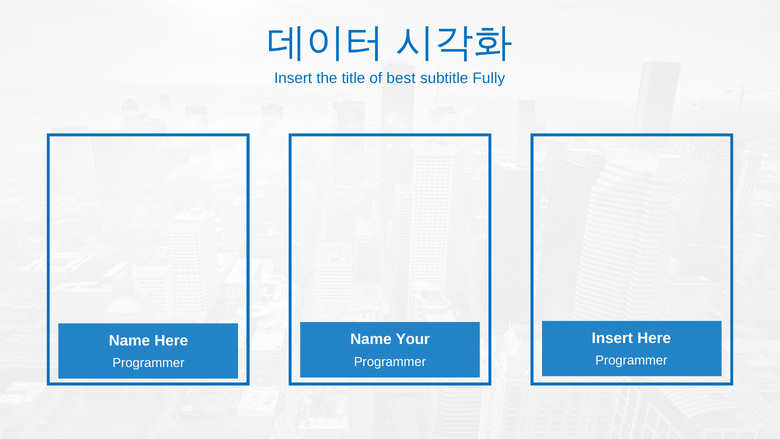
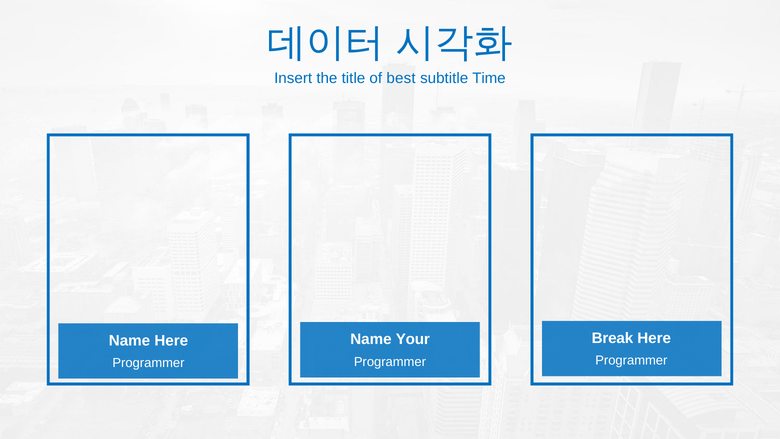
Fully: Fully -> Time (489, 78)
Insert: Insert -> Break (612, 338)
